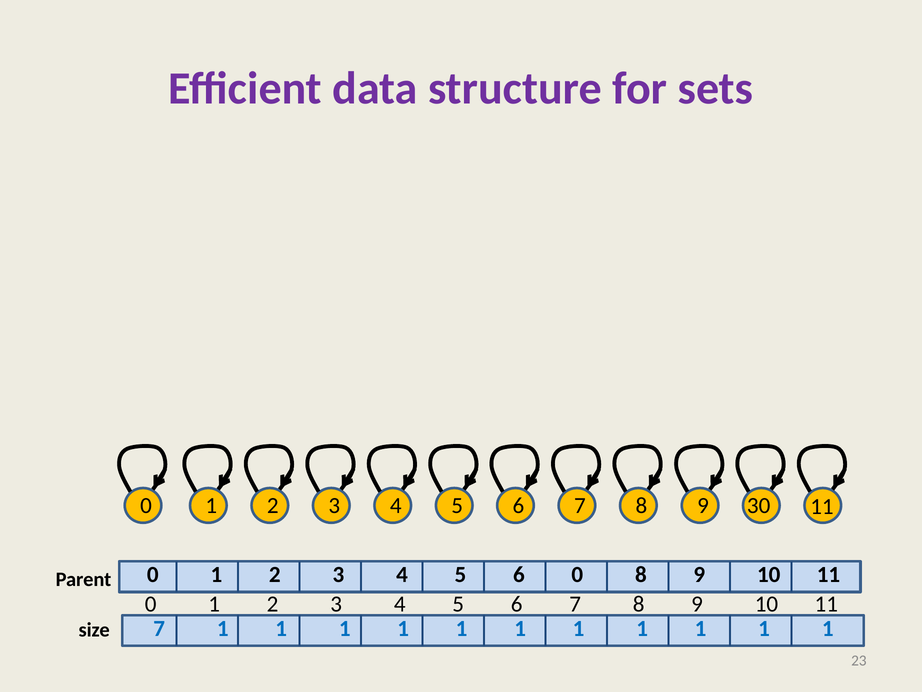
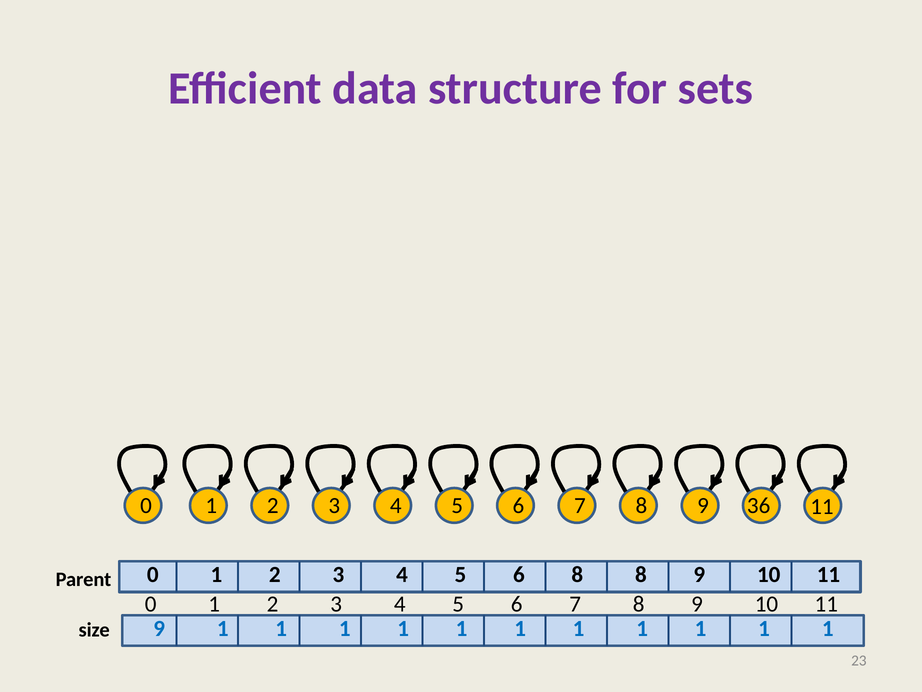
30: 30 -> 36 (759, 505)
6 0: 0 -> 8 (577, 574)
size 7: 7 -> 9 (159, 628)
